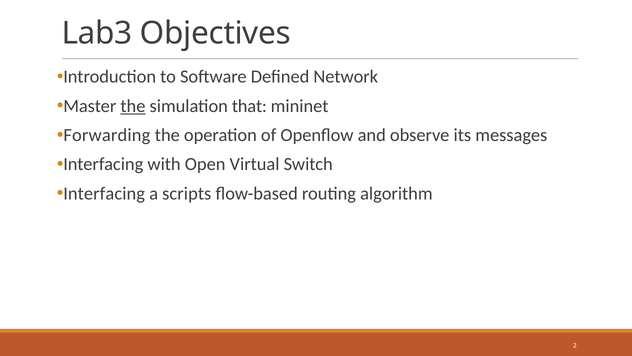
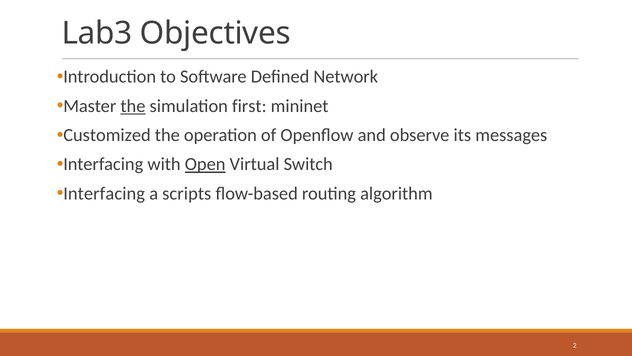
that: that -> first (249, 106)
Forwarding: Forwarding -> Customized (107, 135)
Open underline: none -> present (205, 164)
